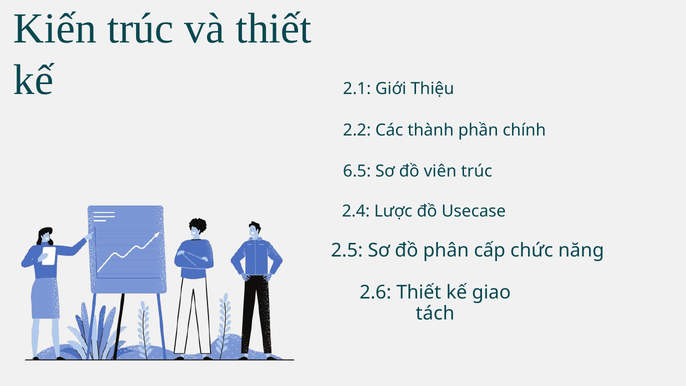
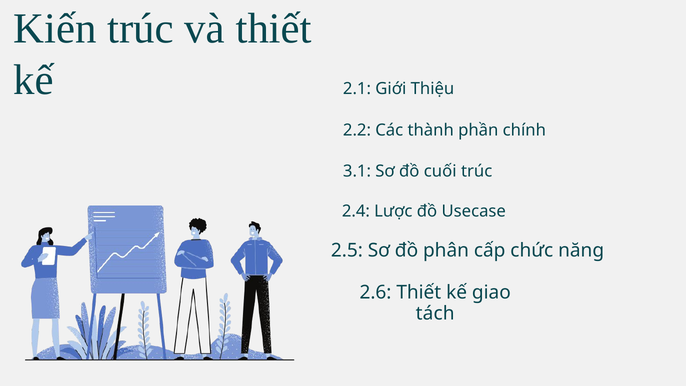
6.5: 6.5 -> 3.1 (357, 171)
viên: viên -> cuối (440, 171)
